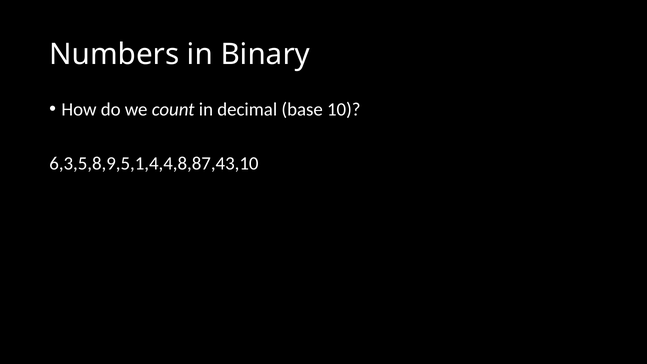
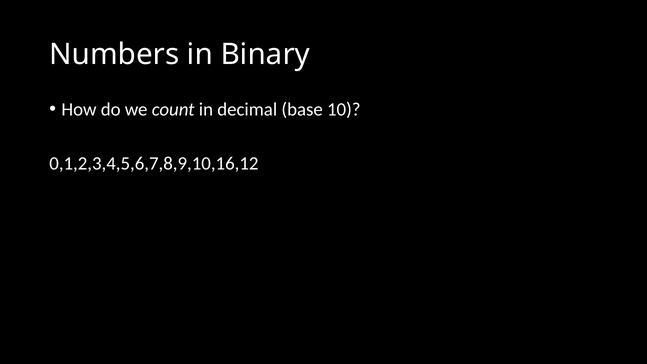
6,3,5,8,9,5,1,4,4,8,87,43,10: 6,3,5,8,9,5,1,4,4,8,87,43,10 -> 0,1,2,3,4,5,6,7,8,9,10,16,12 (154, 164)
